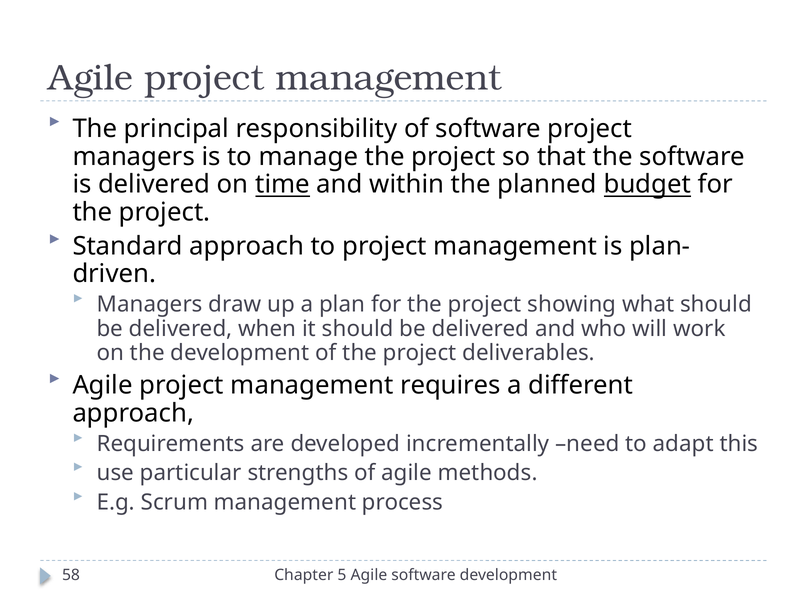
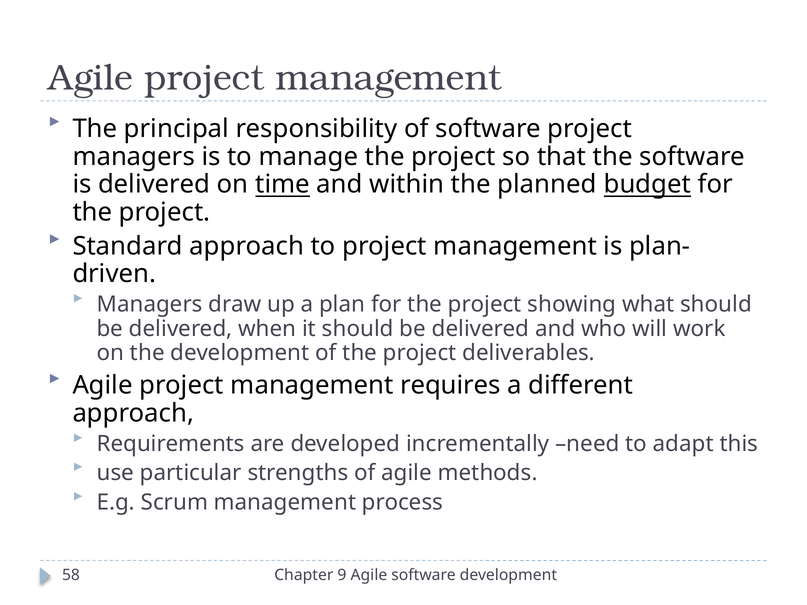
5: 5 -> 9 (342, 575)
